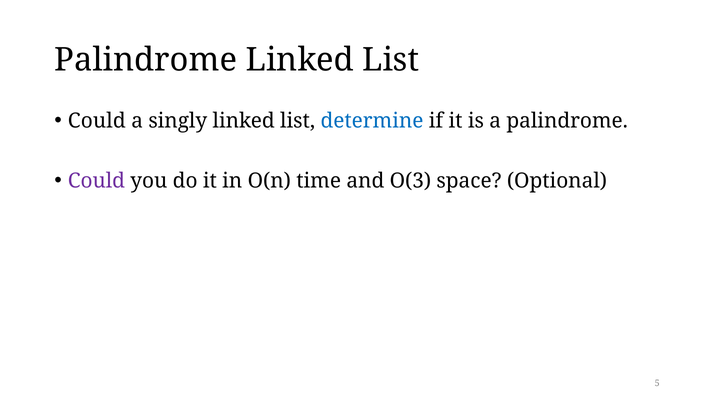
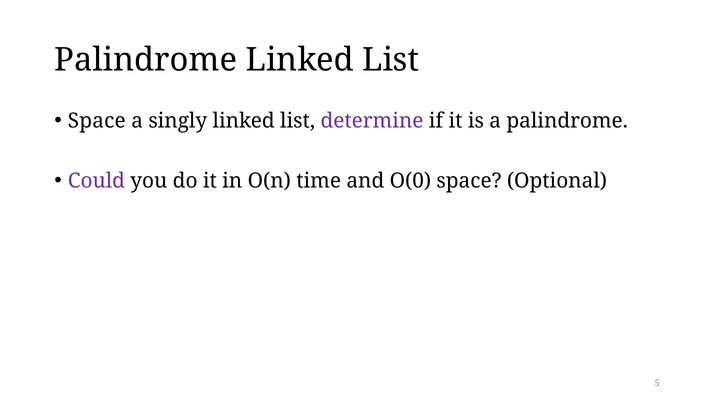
Could: Could -> Space (97, 121)
determine colour: blue -> purple (372, 121)
O(3: O(3 -> O(0 (410, 181)
